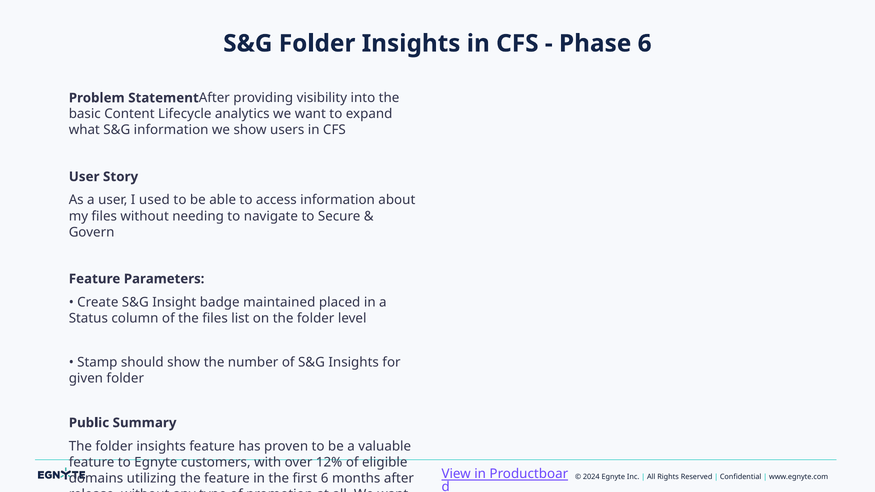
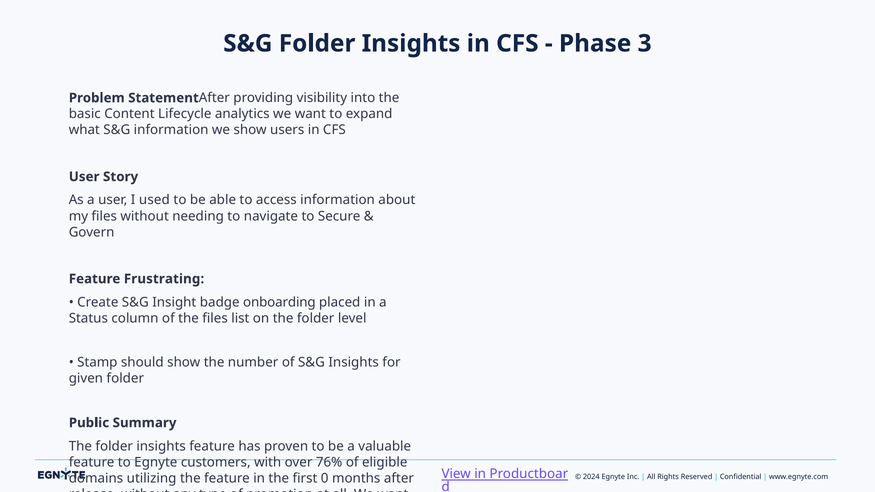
Phase 6: 6 -> 3 (645, 44)
Parameters: Parameters -> Frustrating (164, 279)
maintained: maintained -> onboarding (279, 302)
12%: 12% -> 76% (329, 462)
first 6: 6 -> 0 (325, 478)
